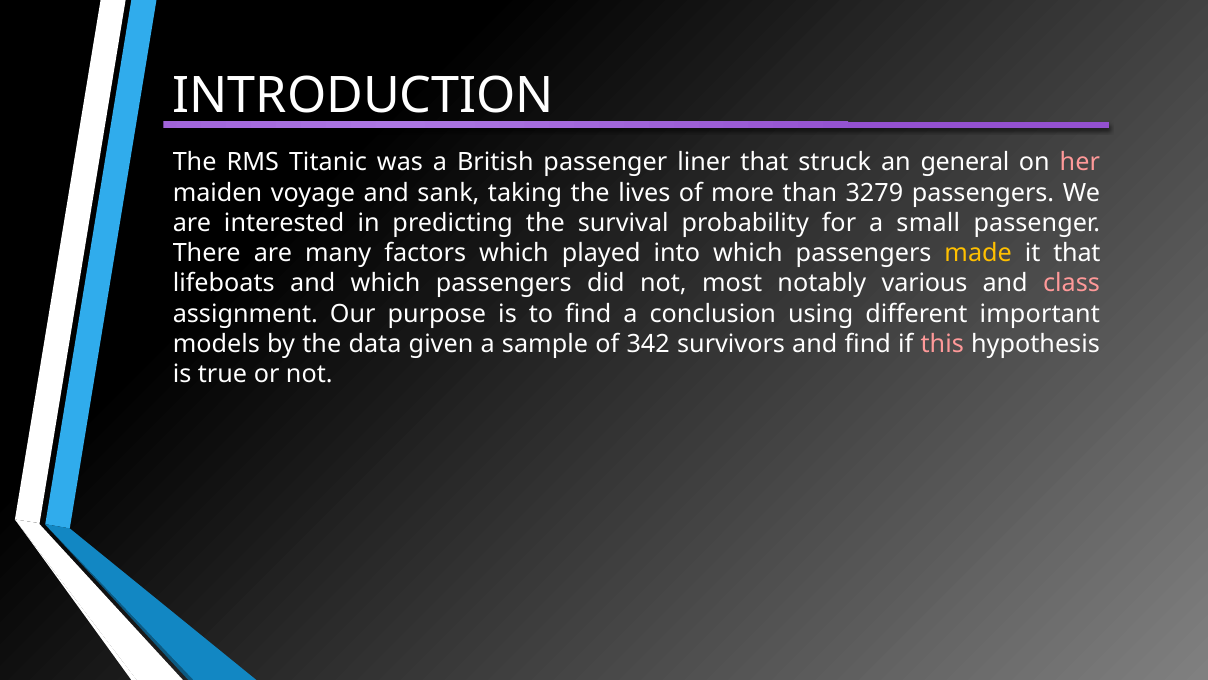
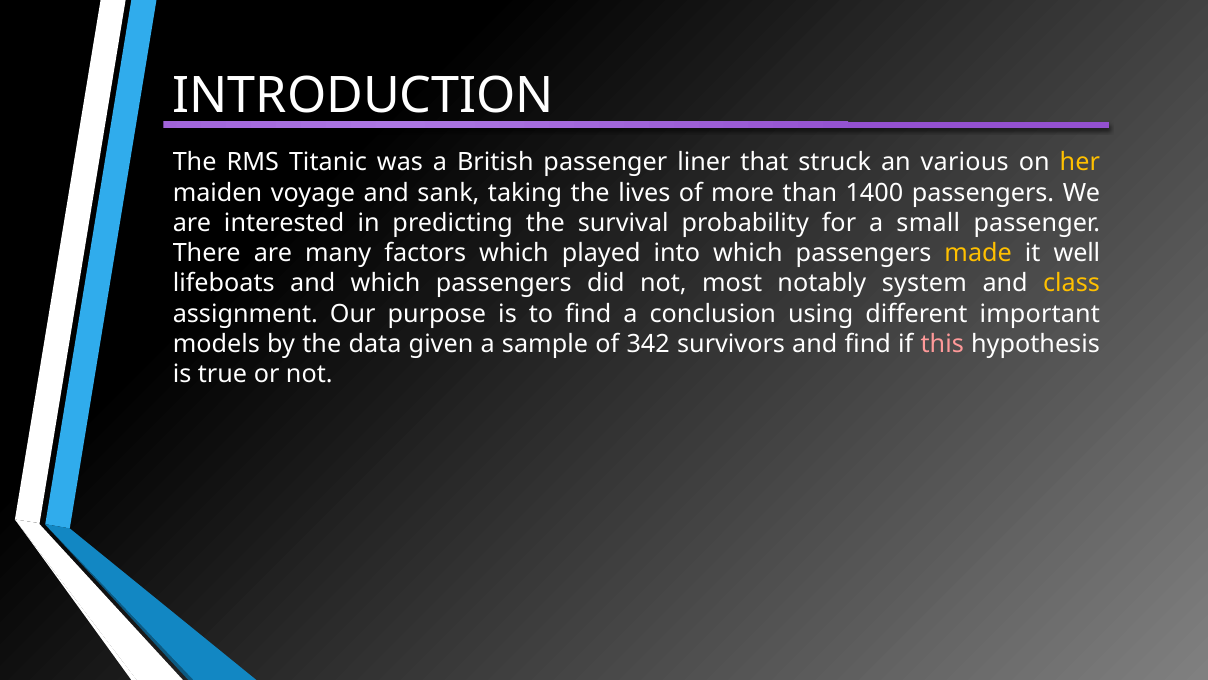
general: general -> various (965, 162)
her colour: pink -> yellow (1080, 162)
3279: 3279 -> 1400 (874, 193)
it that: that -> well (1077, 253)
various: various -> system (924, 283)
class colour: pink -> yellow (1072, 283)
